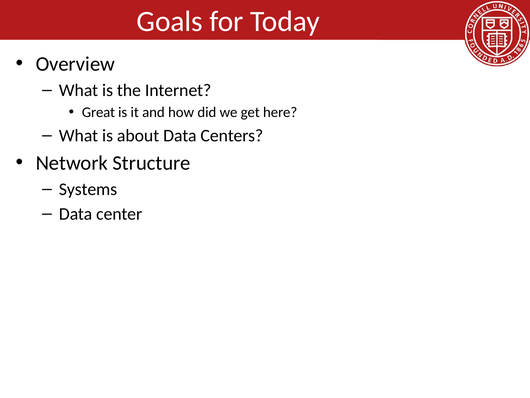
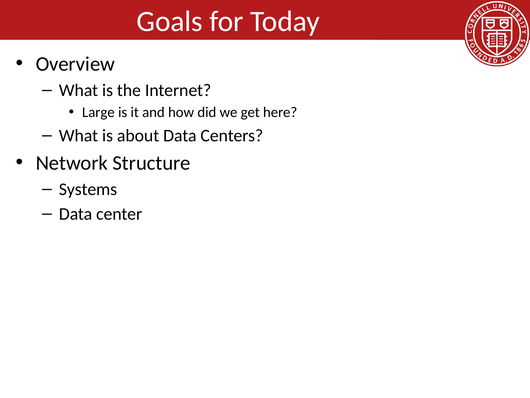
Great: Great -> Large (98, 112)
